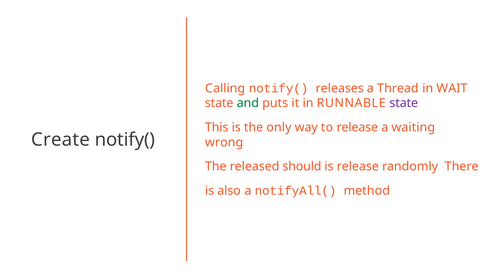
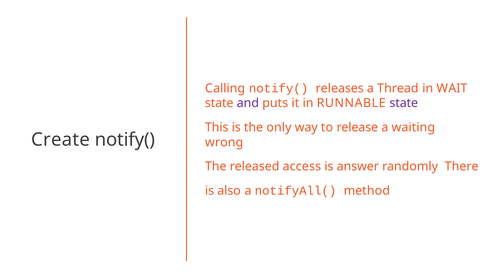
and colour: green -> purple (248, 103)
should: should -> access (302, 167)
is release: release -> answer (358, 167)
